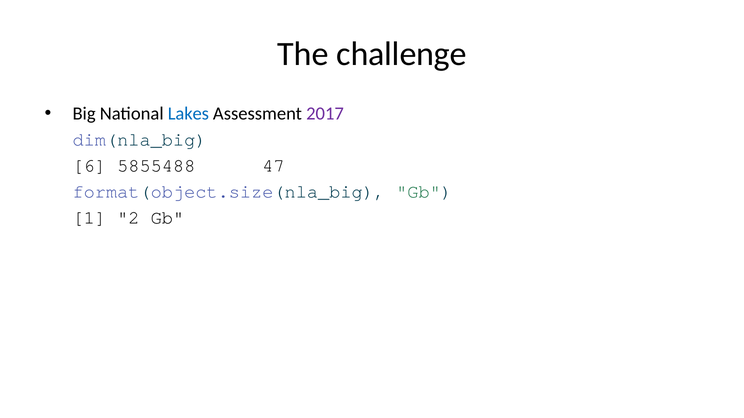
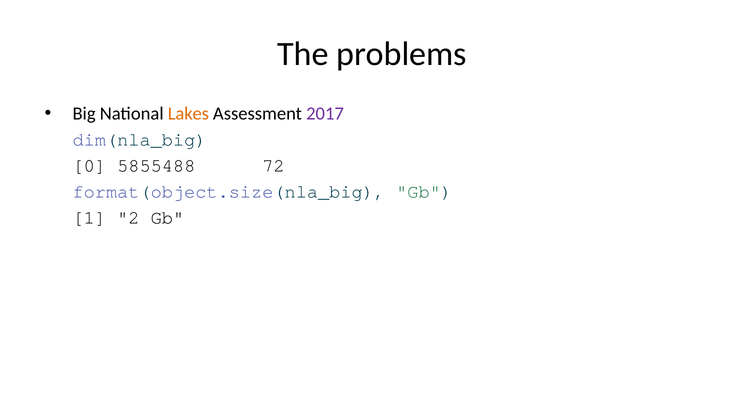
challenge: challenge -> problems (402, 54)
Lakes colour: blue -> orange (188, 114)
6: 6 -> 0 (89, 166)
47: 47 -> 72 (273, 166)
